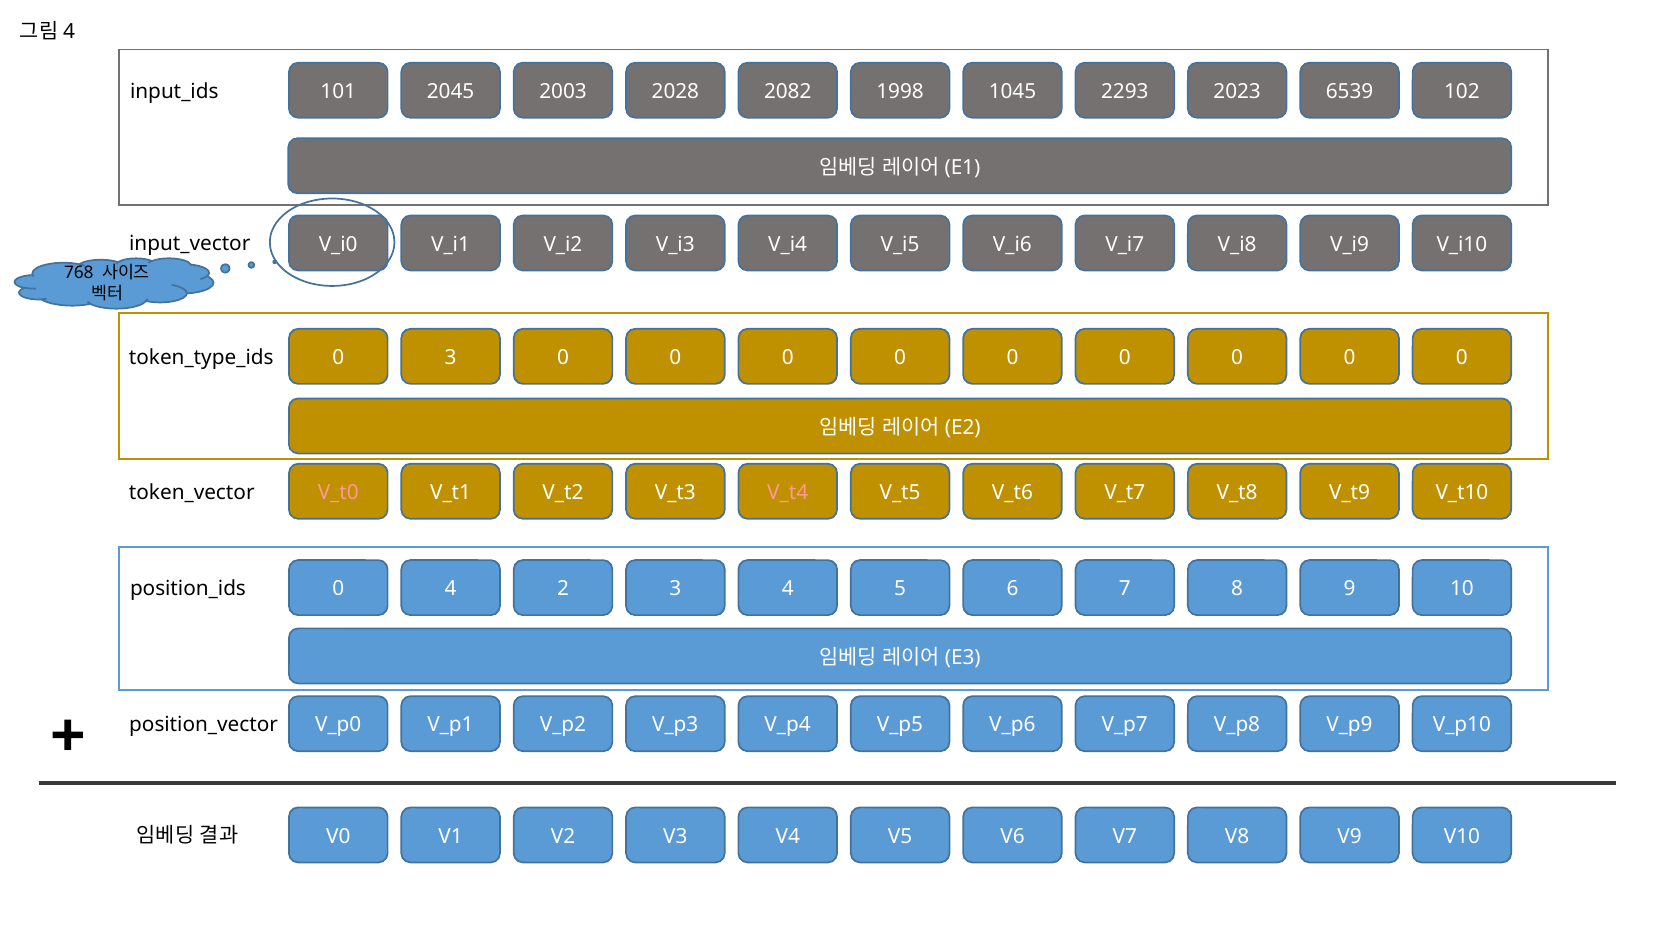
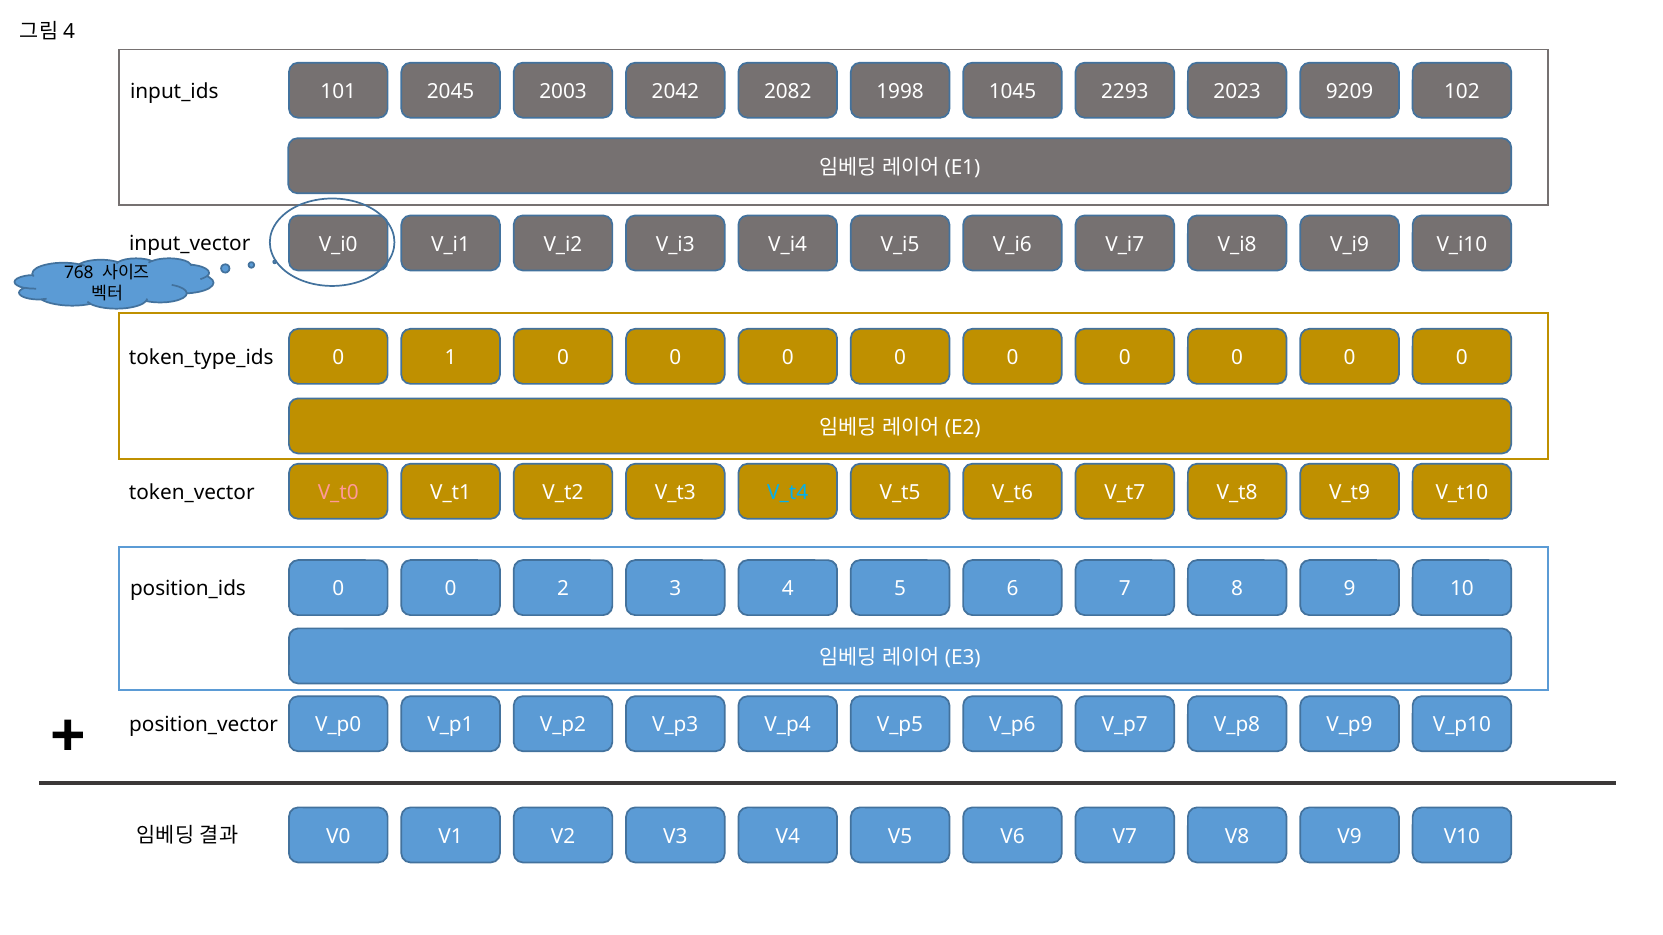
2028: 2028 -> 2042 (675, 92)
6539: 6539 -> 9209 (1350, 92)
0 3: 3 -> 1 (451, 358)
V_t4 colour: pink -> light blue (788, 493)
4: 4 -> 0 (451, 589)
